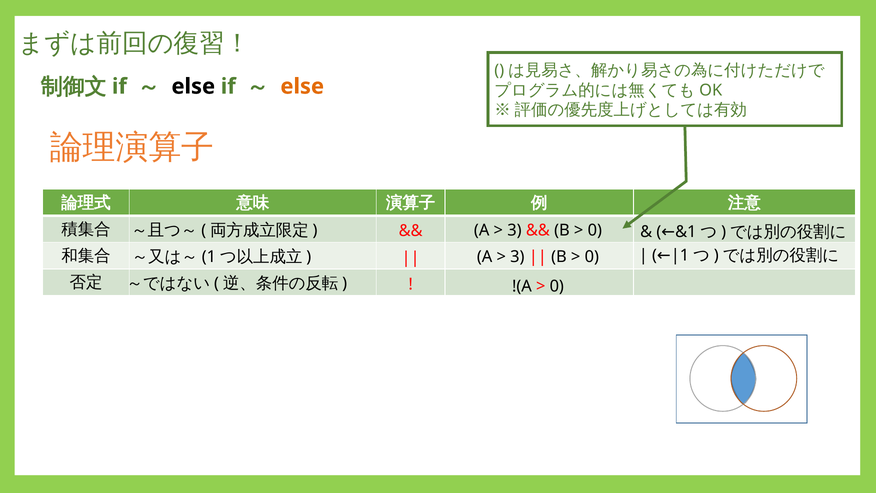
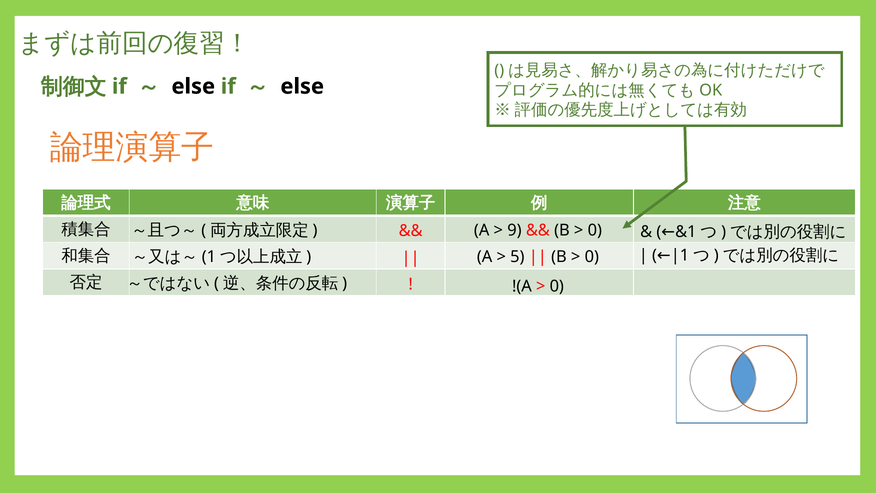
else colour: orange -> black (302, 86)
3: 3 -> 9 (514, 230)
3: 3 -> 5 (517, 257)
